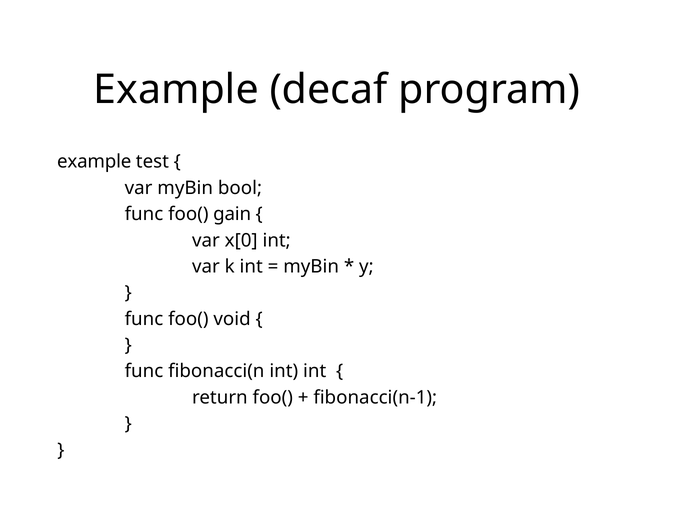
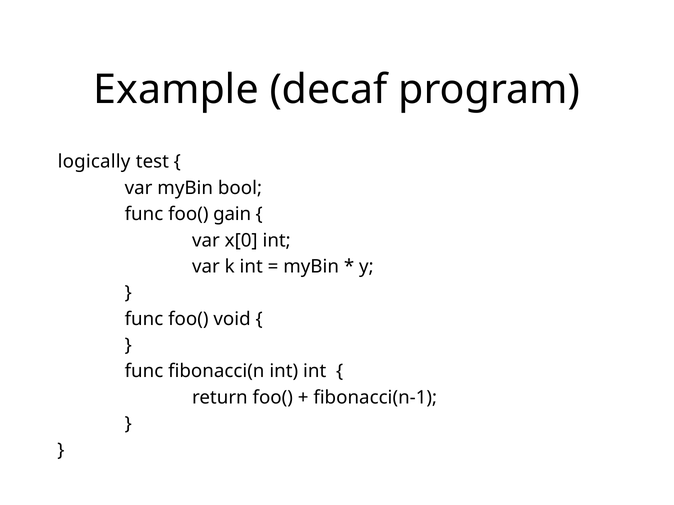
example: example -> logically (94, 162)
